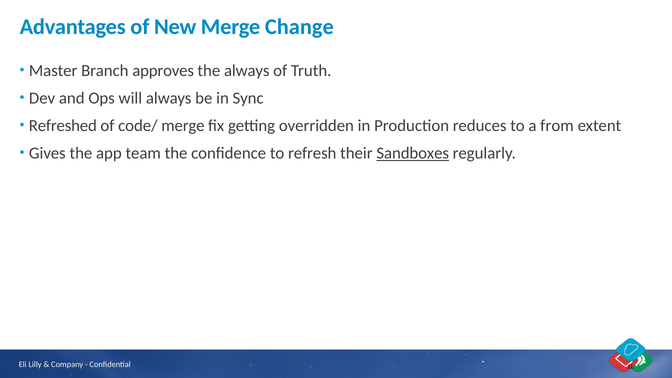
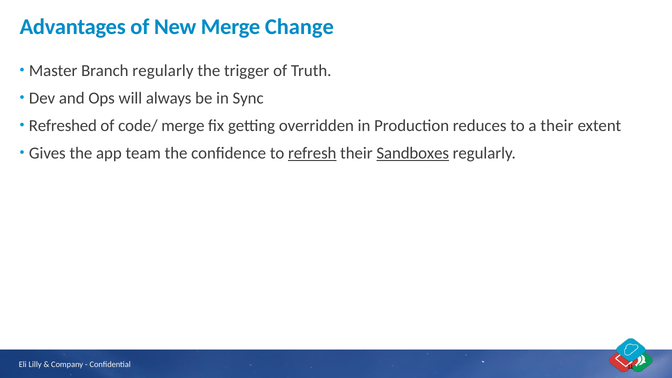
Branch approves: approves -> regularly (163, 71)
the always: always -> trigger (247, 71)
a from: from -> their (557, 126)
refresh underline: none -> present (312, 153)
